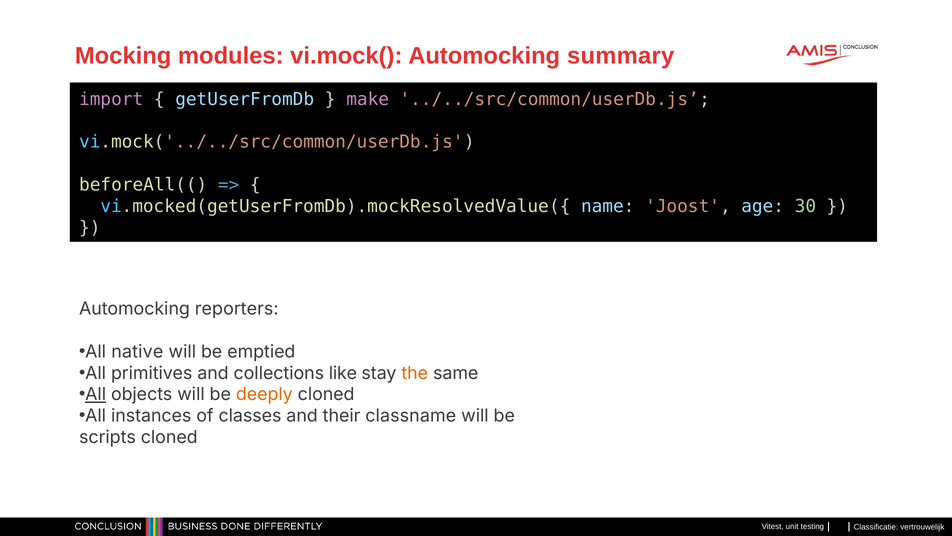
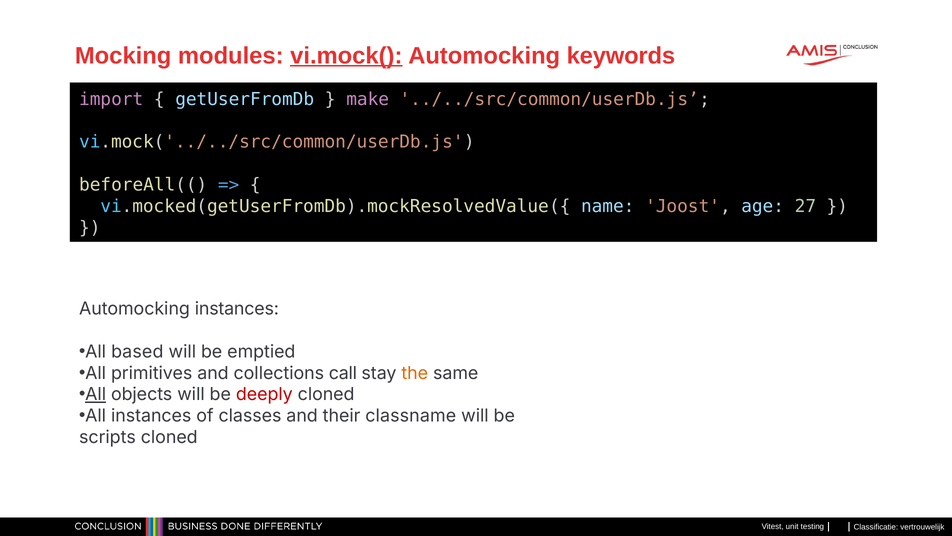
vi.mock( underline: none -> present (346, 56)
summary: summary -> keywords (621, 56)
30: 30 -> 27 (805, 206)
Automocking reporters: reporters -> instances (237, 309)
native: native -> based (137, 351)
like: like -> call (343, 373)
deeply colour: orange -> red (264, 394)
